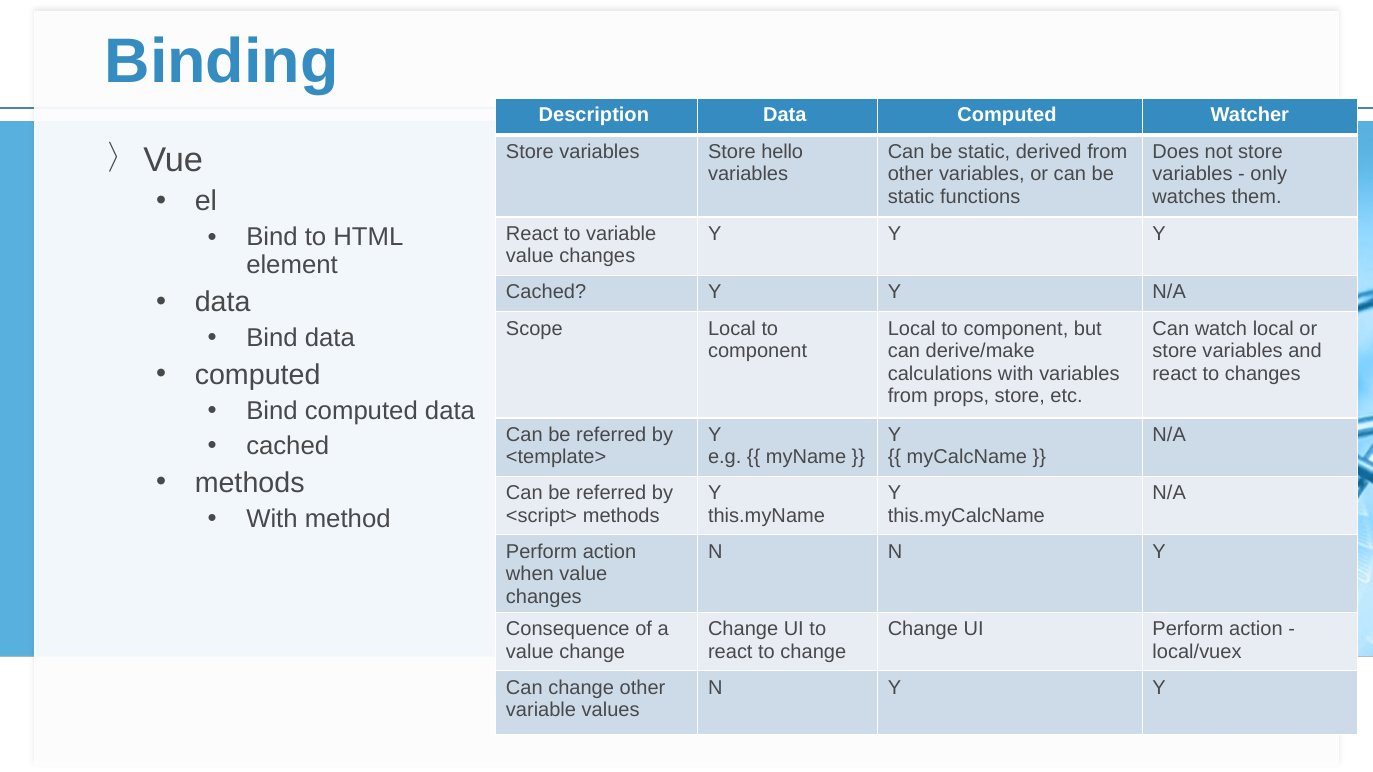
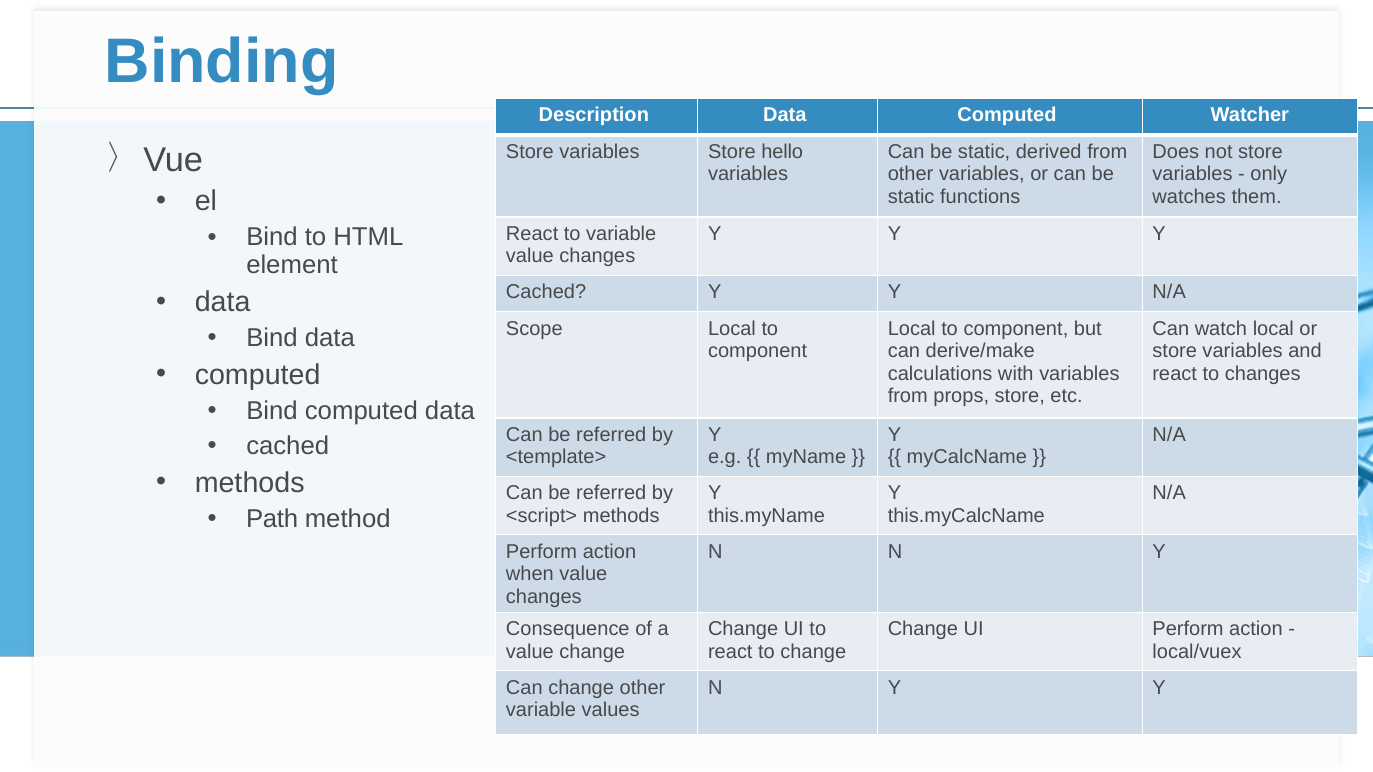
With: With -> Path (272, 519)
